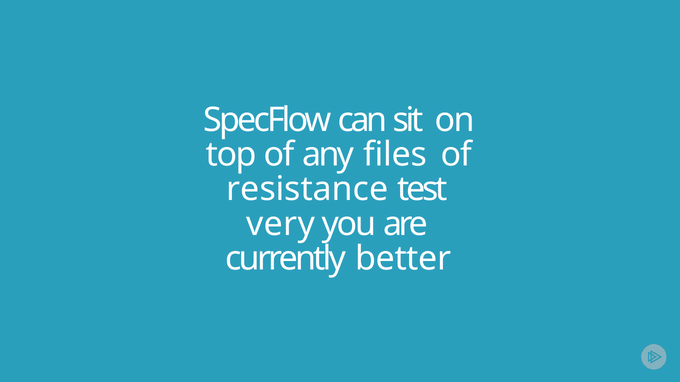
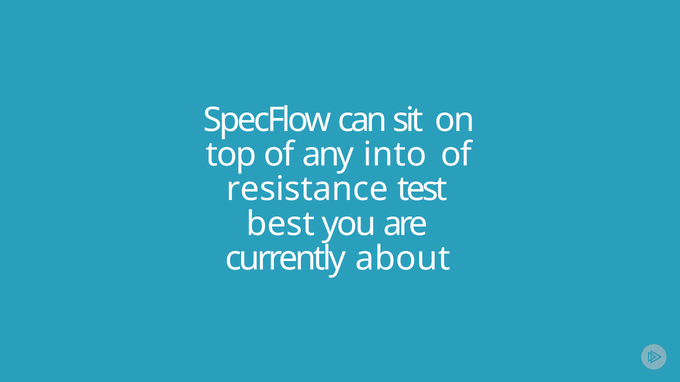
files: files -> into (395, 155)
very: very -> best (281, 224)
better: better -> about (403, 259)
